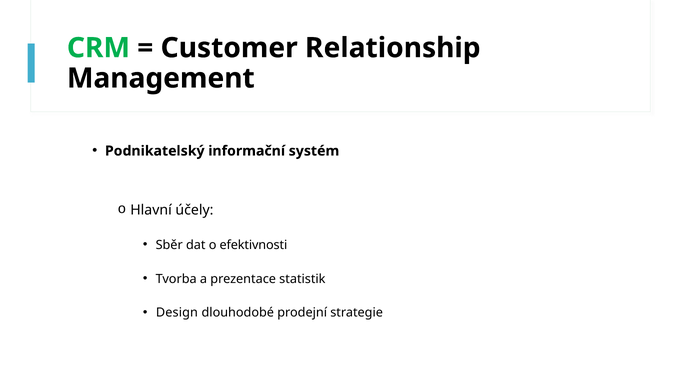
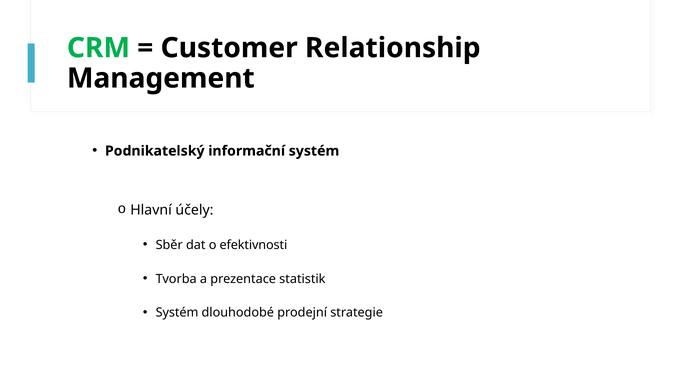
Design: Design -> Systém (177, 313)
